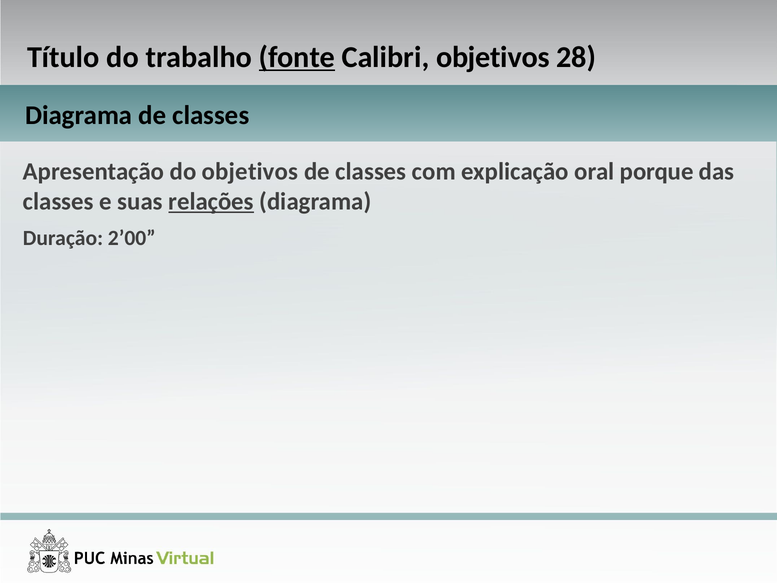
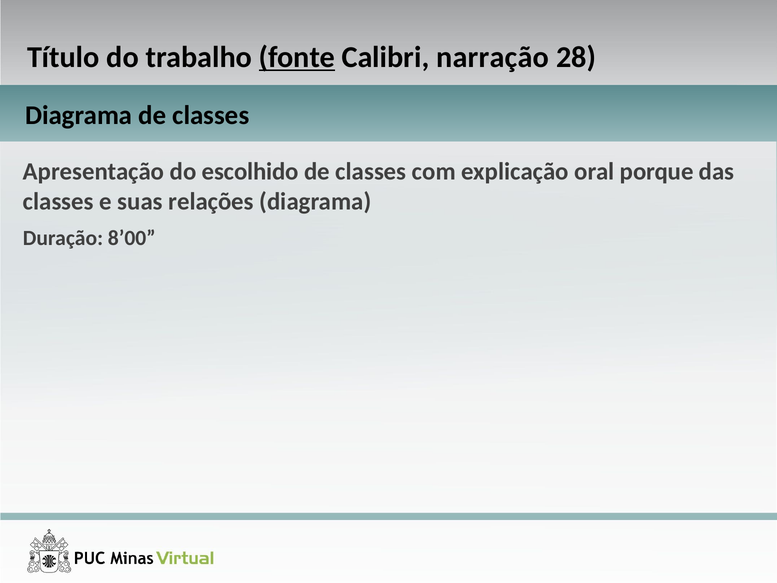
Calibri objetivos: objetivos -> narração (493, 57)
do objetivos: objetivos -> escolhido (250, 171)
relações underline: present -> none (211, 202)
2’00: 2’00 -> 8’00 (132, 238)
